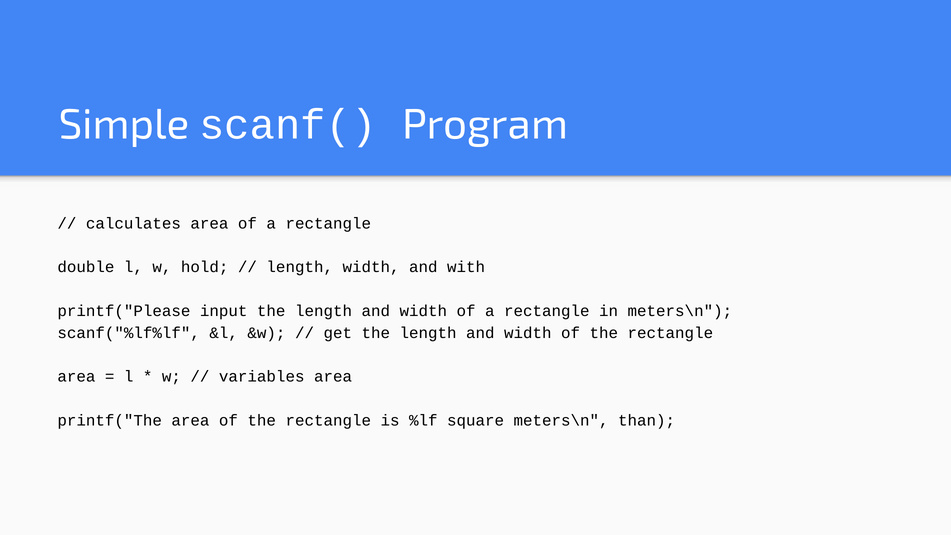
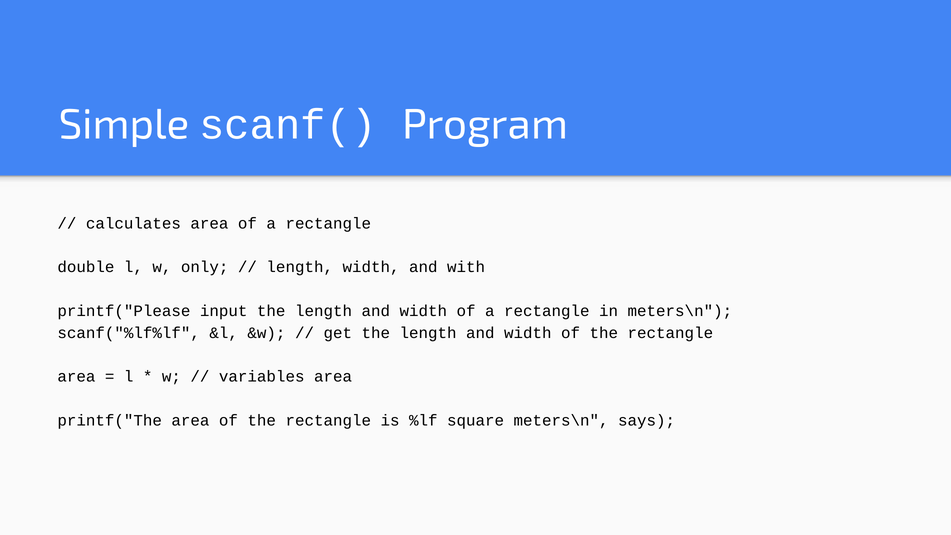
hold: hold -> only (205, 267)
than: than -> says (647, 420)
